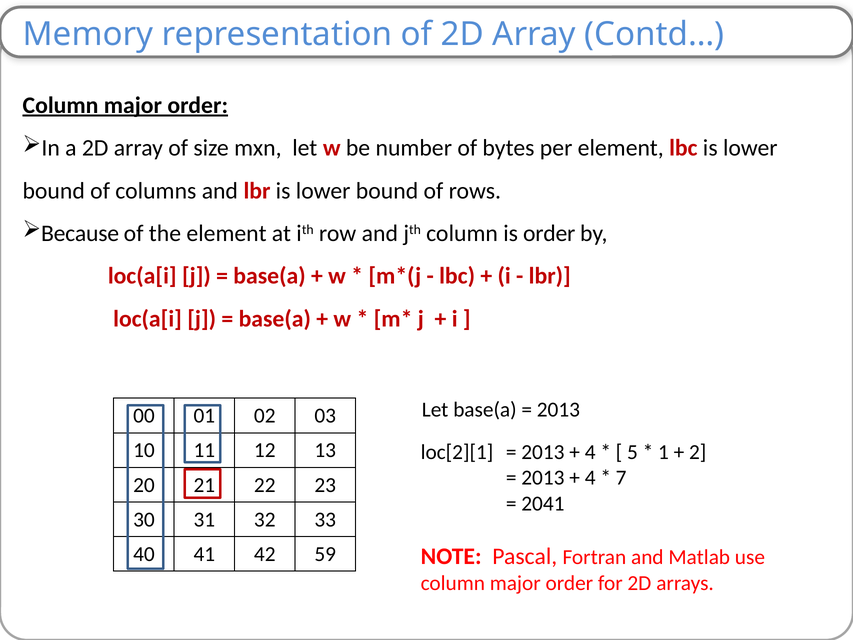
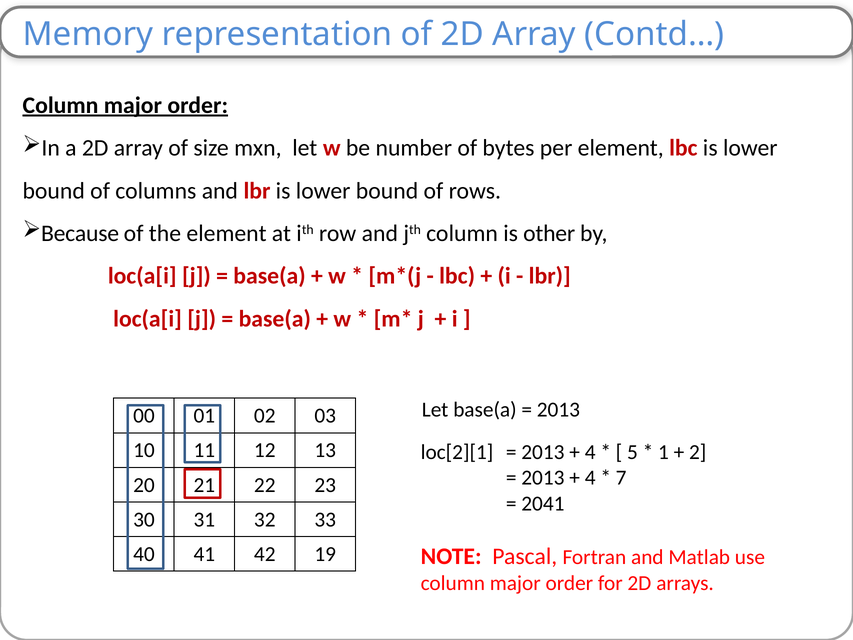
is order: order -> other (549, 233)
59: 59 -> 19 (325, 554)
